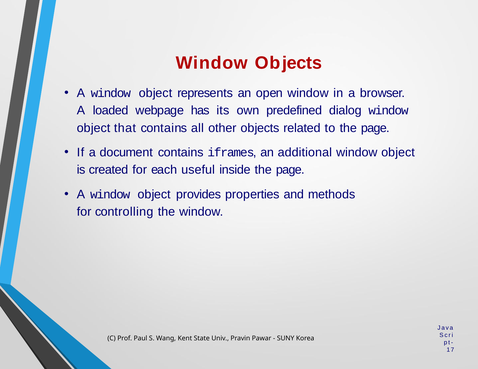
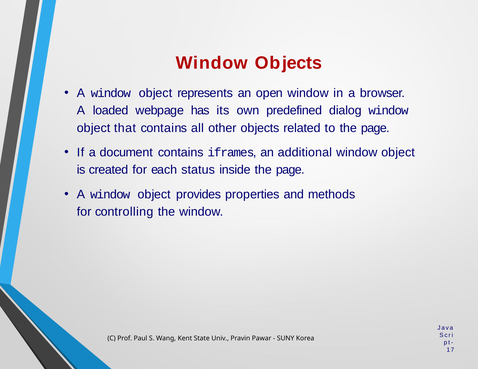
useful: useful -> status (198, 170)
